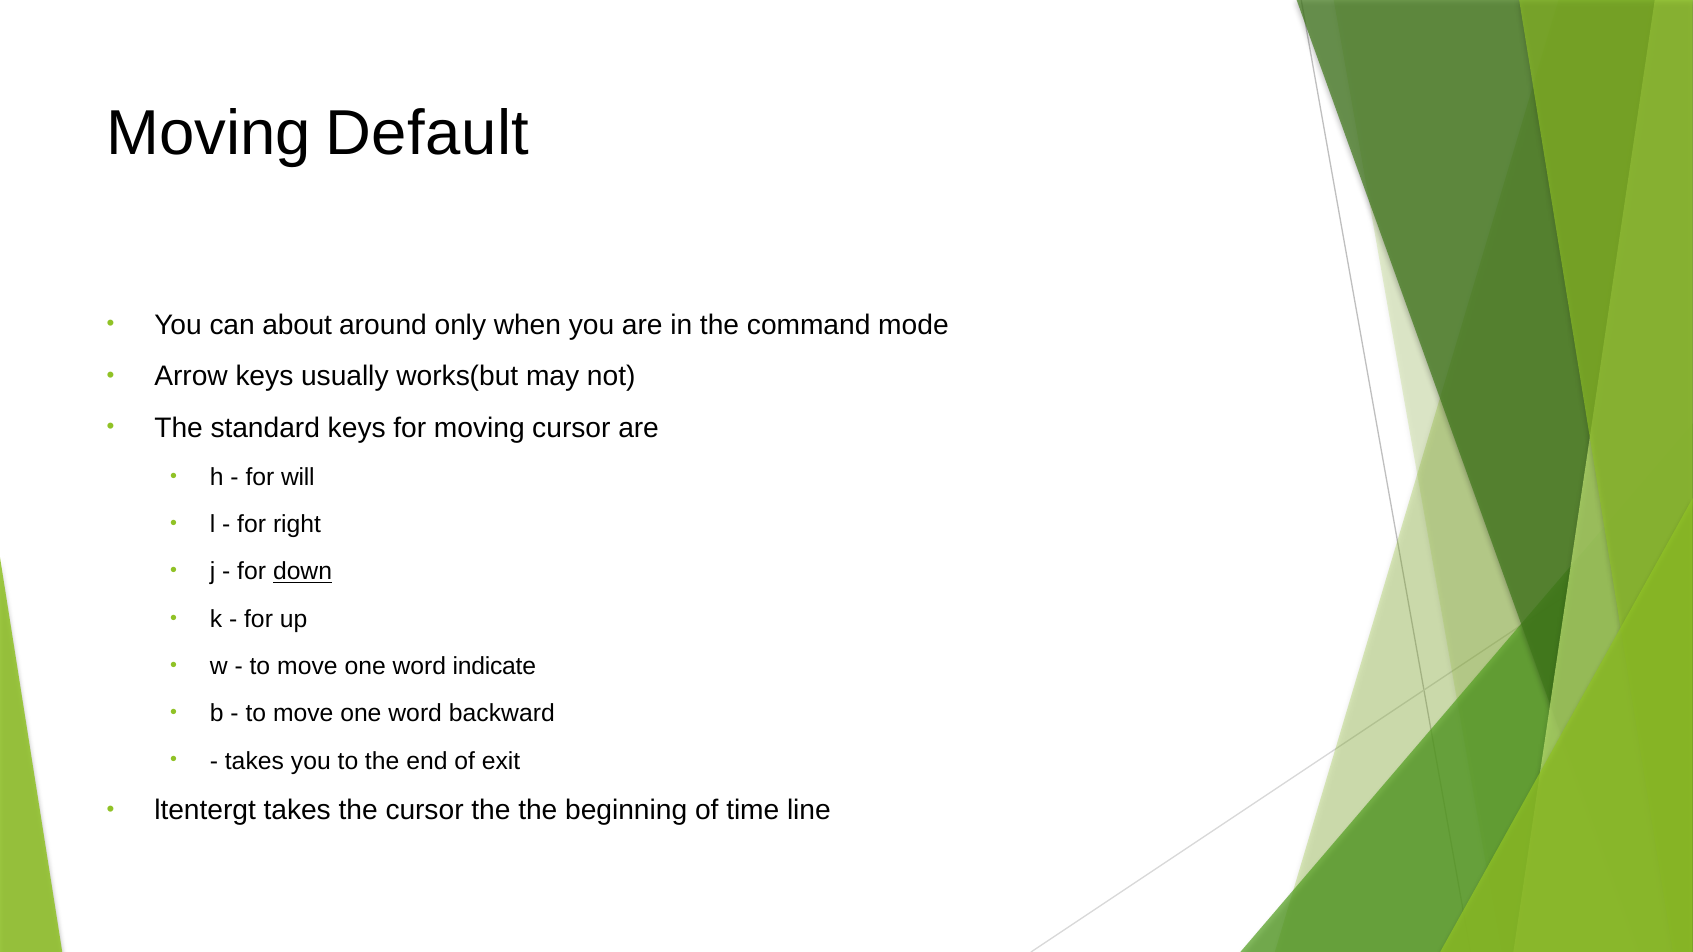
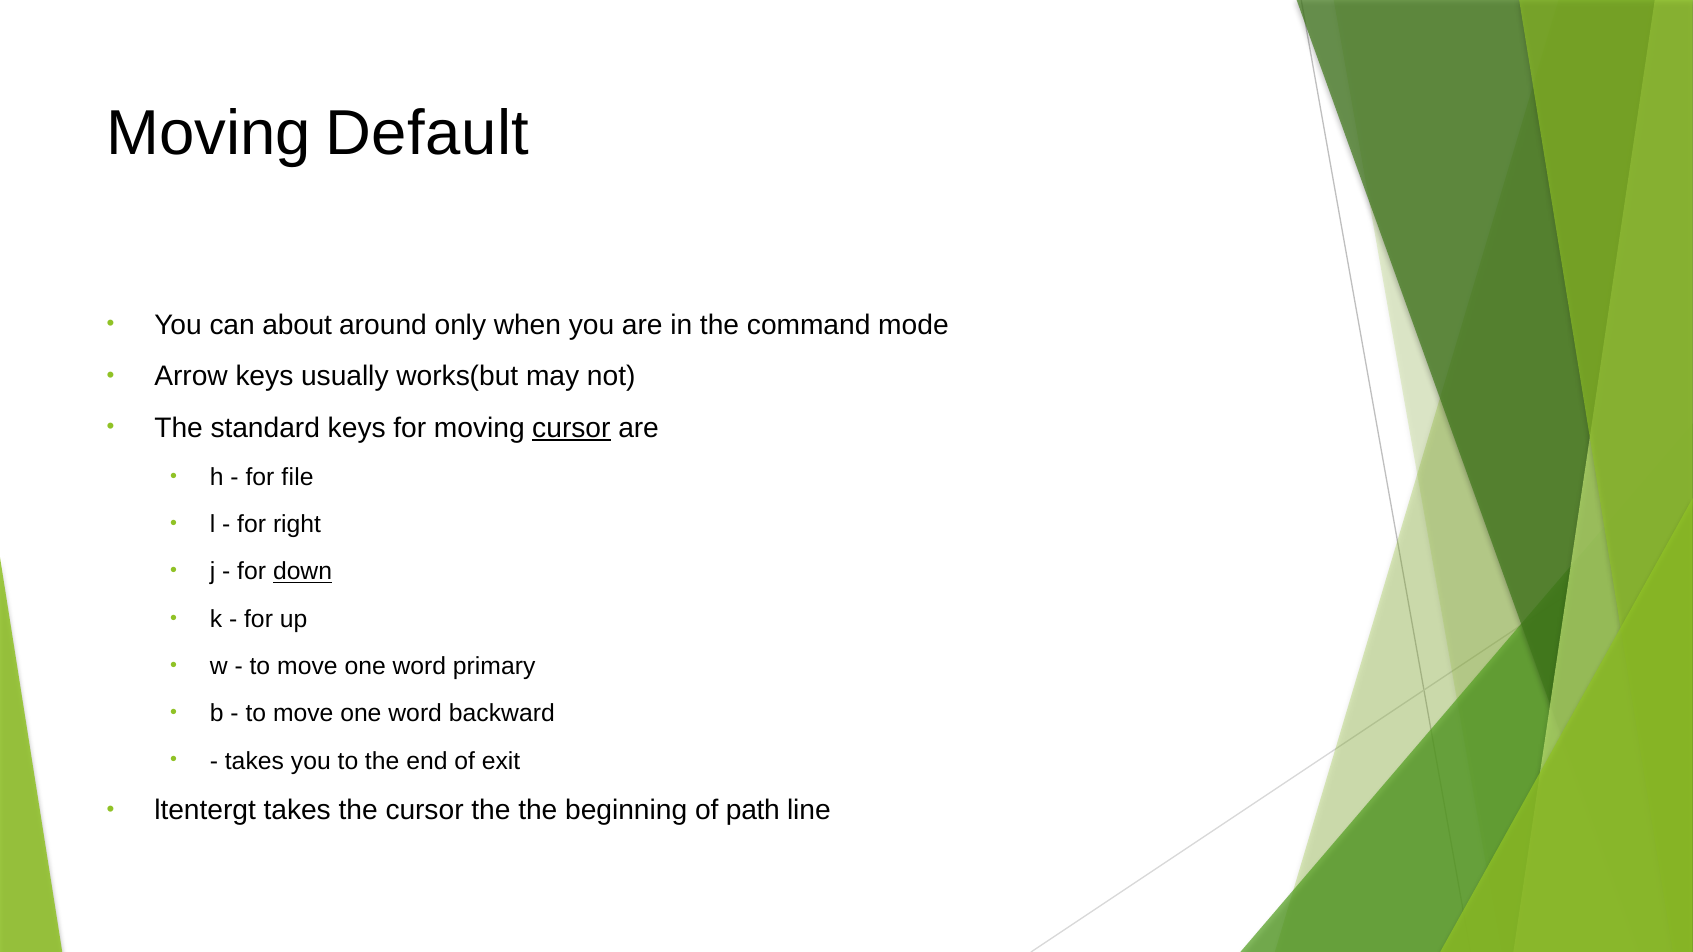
cursor underline: none -> present (571, 428)
will: will -> file (298, 477)
indicate: indicate -> primary (494, 667)
time: time -> path (753, 811)
